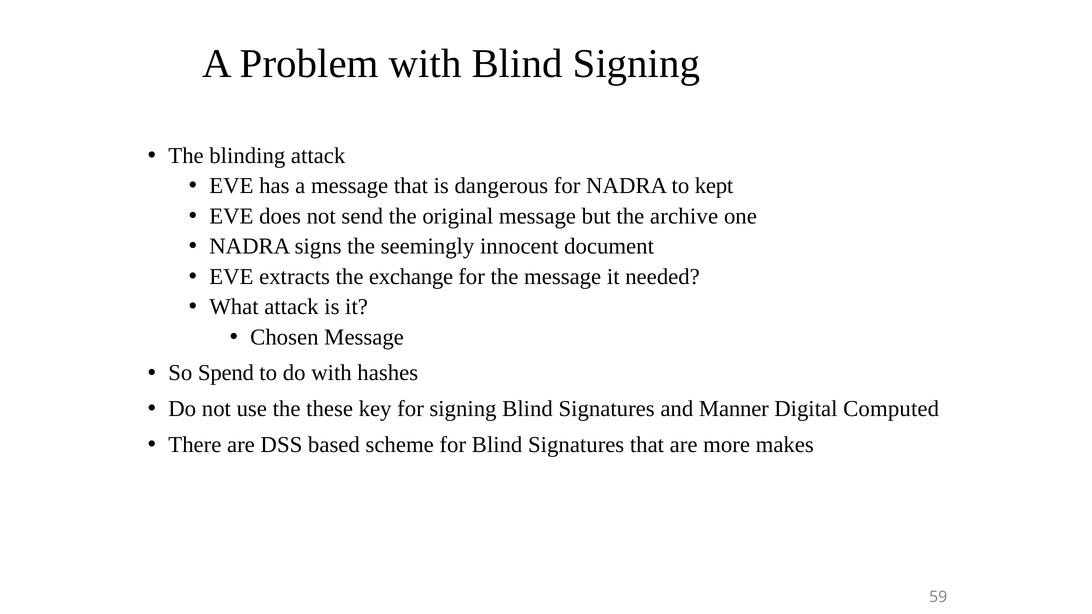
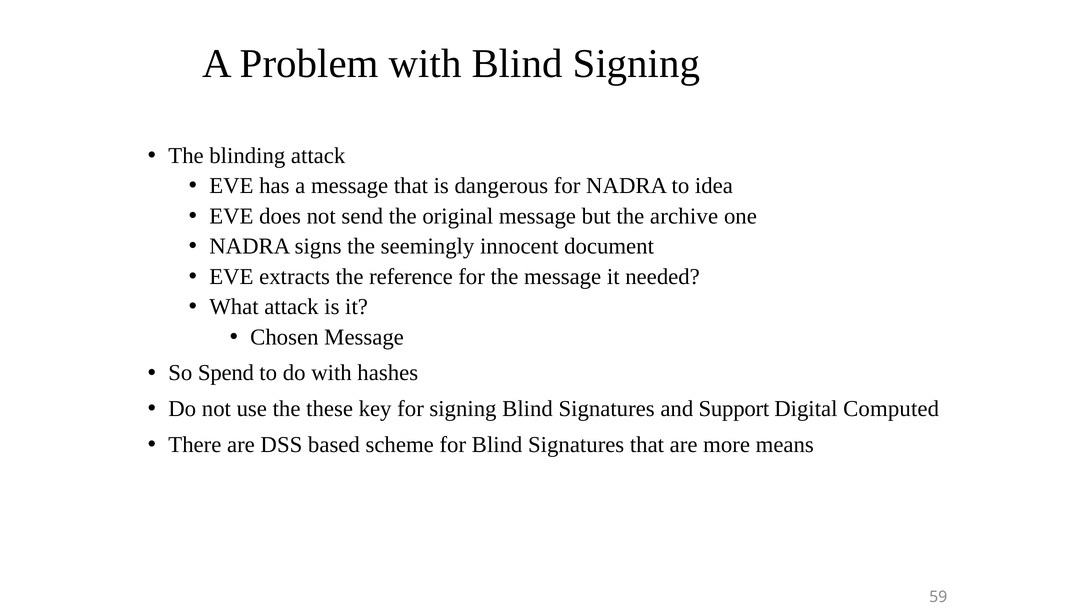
kept: kept -> idea (714, 186)
exchange: exchange -> reference (411, 277)
Manner: Manner -> Support (734, 409)
makes: makes -> means (785, 445)
